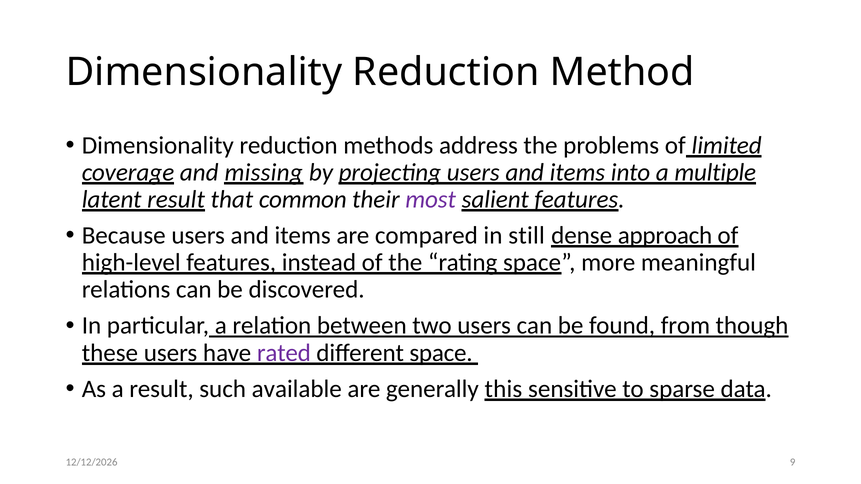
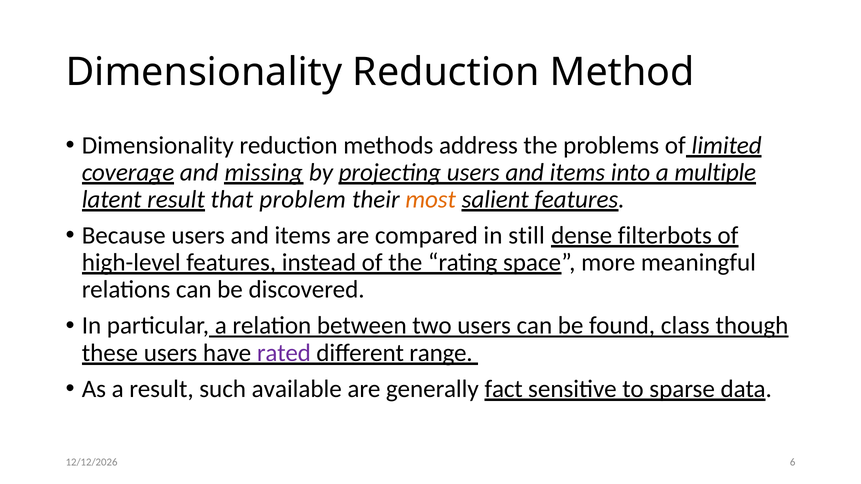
common: common -> problem (303, 200)
most colour: purple -> orange (431, 200)
approach: approach -> filterbots (665, 236)
from: from -> class (685, 326)
different space: space -> range (441, 353)
this: this -> fact (504, 389)
9: 9 -> 6 (793, 462)
